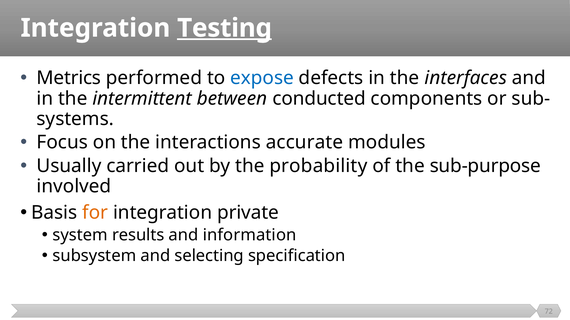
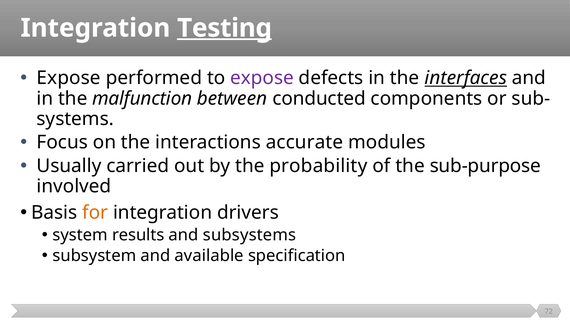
Metrics: Metrics -> Expose (69, 78)
expose colour: blue -> purple (262, 78)
interfaces underline: none -> present (466, 78)
intermittent: intermittent -> malfunction (142, 99)
private: private -> drivers (248, 213)
information: information -> subsystems (250, 235)
selecting: selecting -> available (209, 256)
